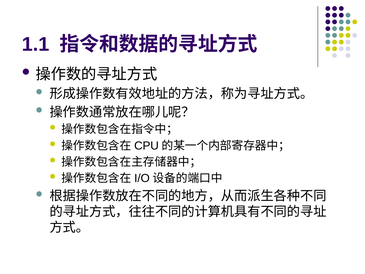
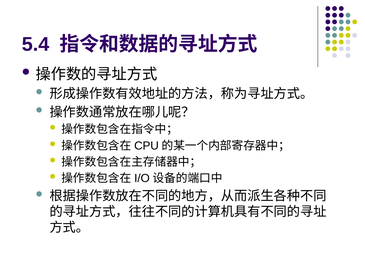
1.1: 1.1 -> 5.4 (36, 44)
